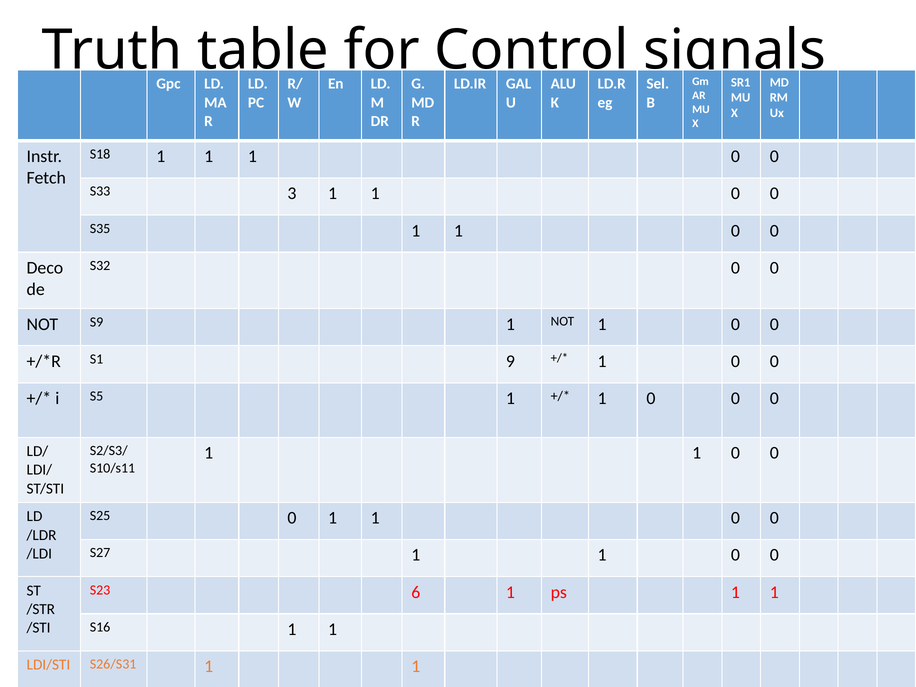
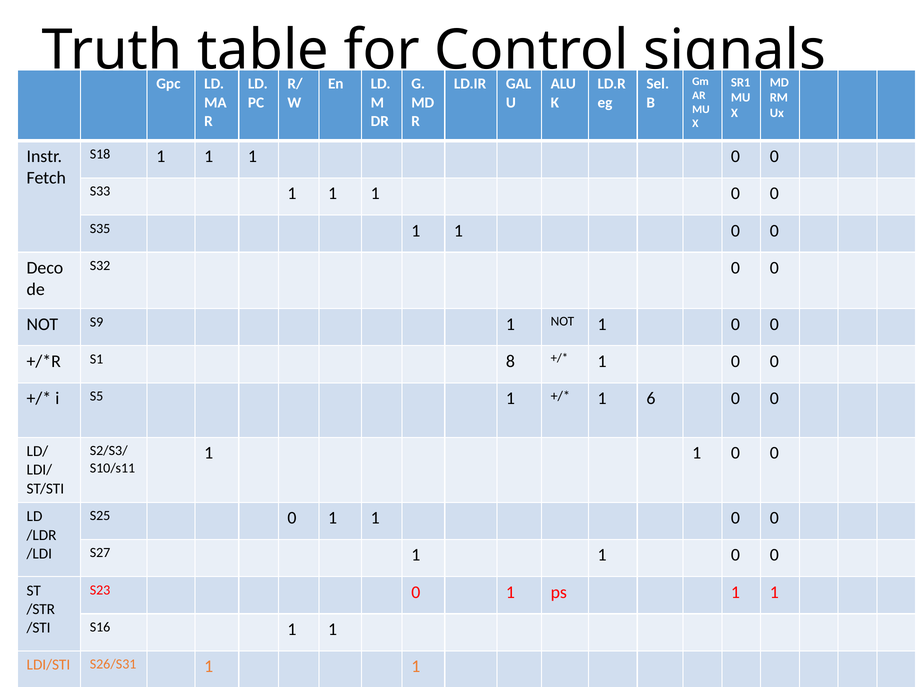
S33 3: 3 -> 1 (292, 194)
9: 9 -> 8 (510, 361)
0: 0 -> 6 (651, 398)
S23 6: 6 -> 0 (416, 592)
